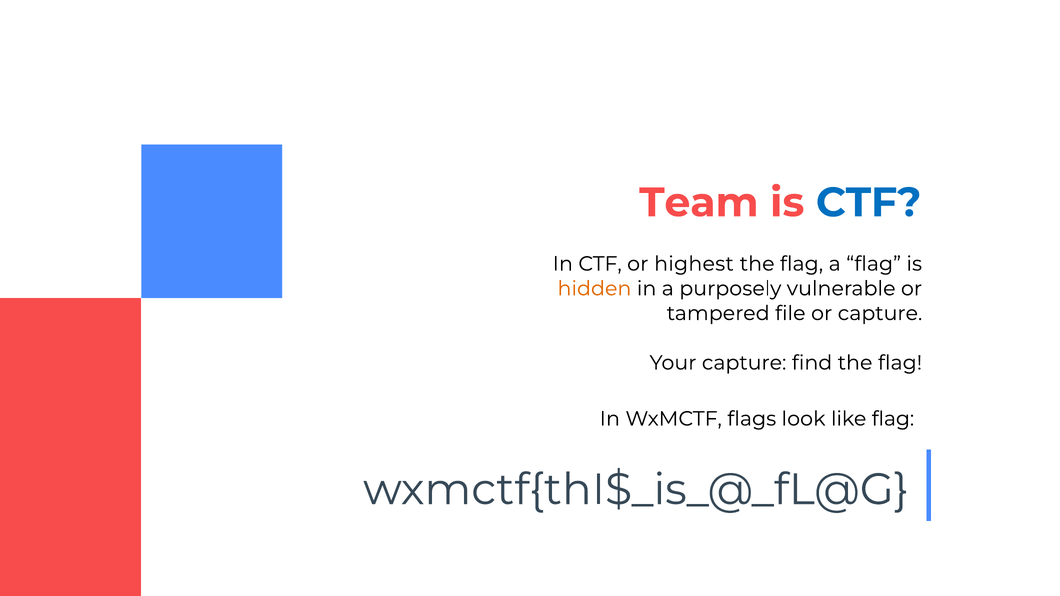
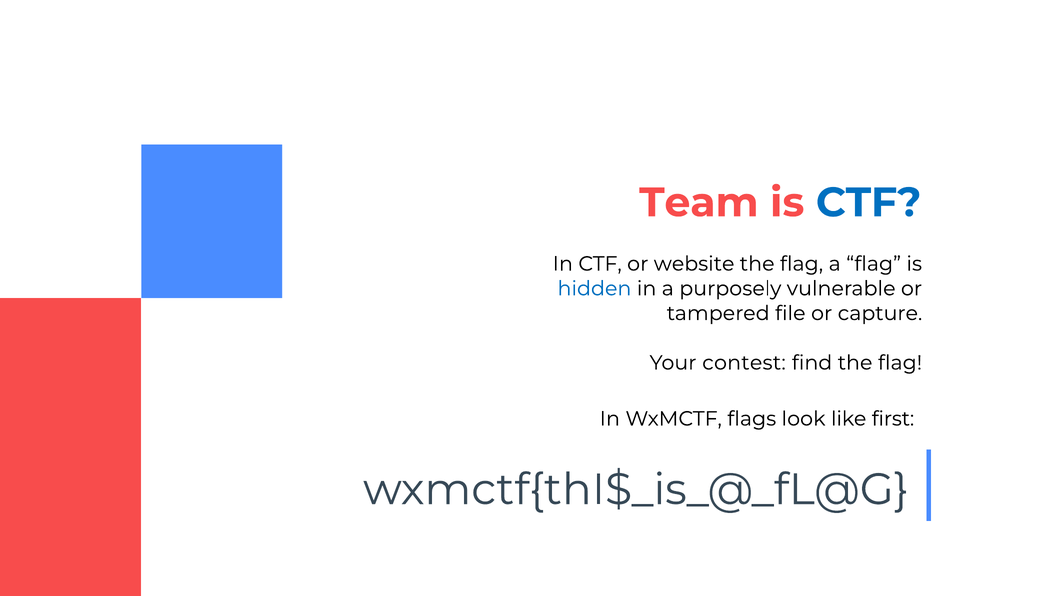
highest: highest -> website (694, 264)
hidden colour: orange -> blue (594, 289)
Your capture: capture -> contest (744, 363)
like flag: flag -> first (893, 419)
